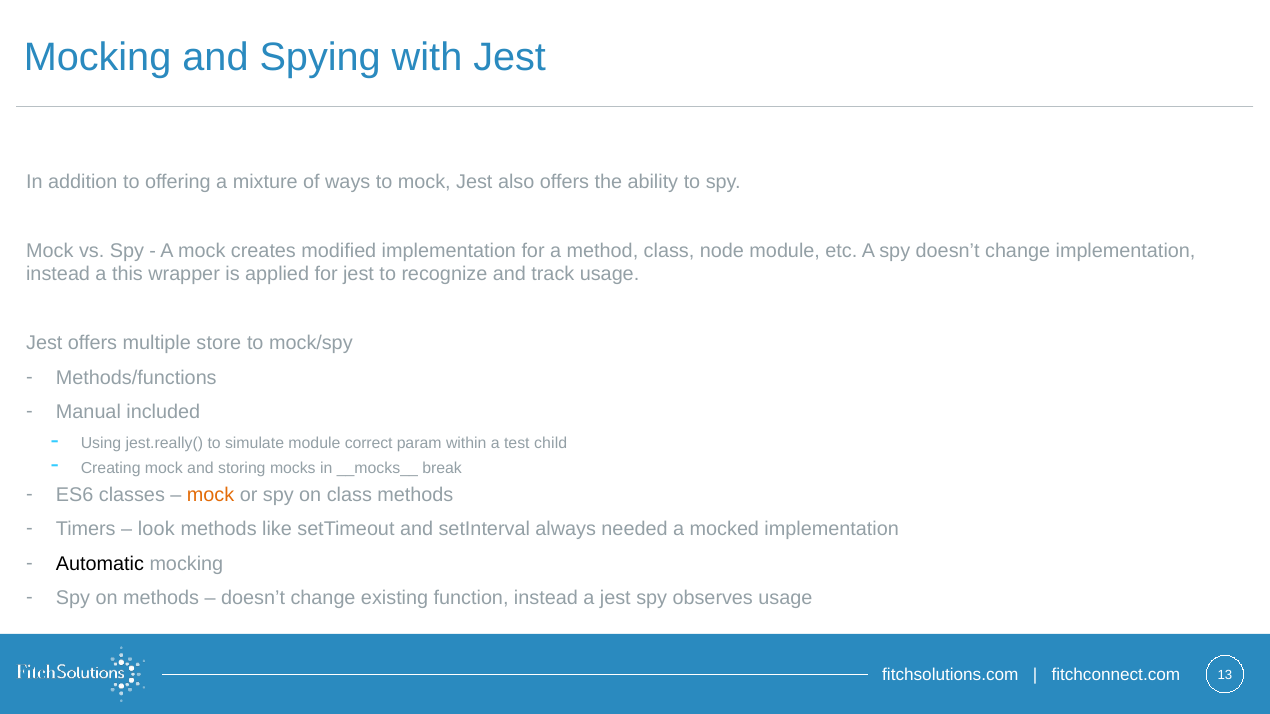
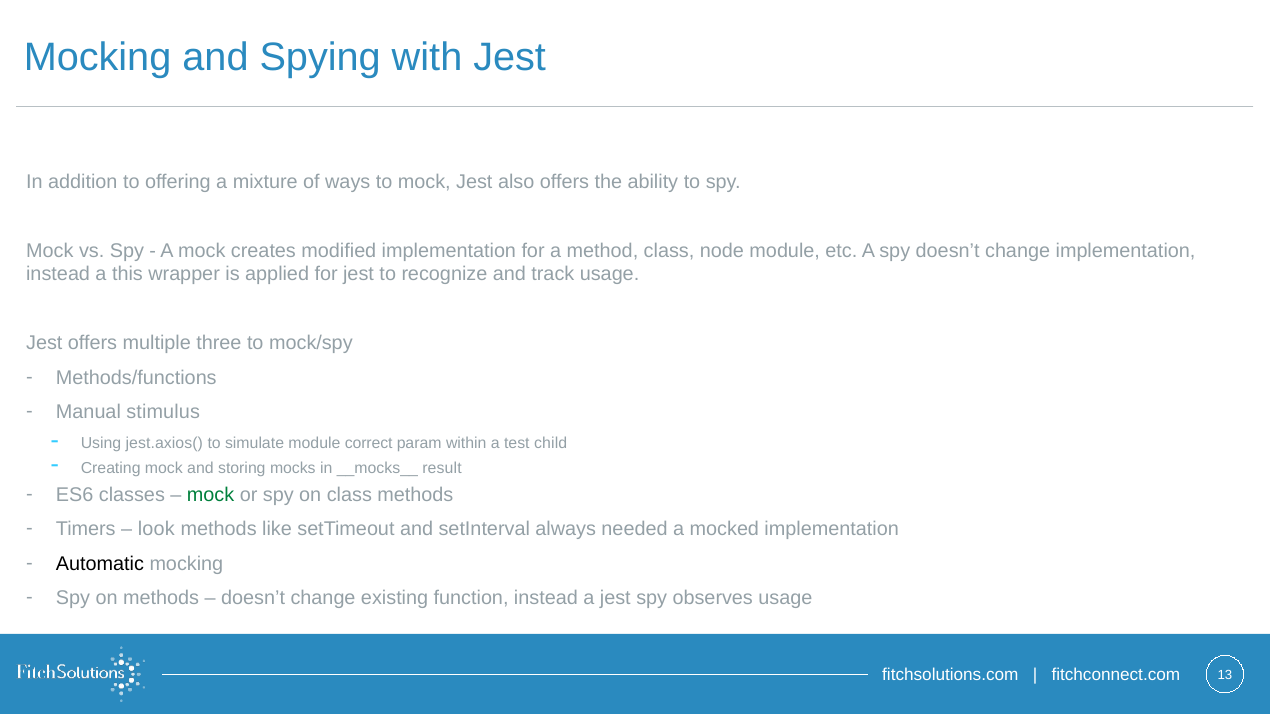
store: store -> three (219, 343)
included: included -> stimulus (163, 412)
jest.really(: jest.really( -> jest.axios( (164, 444)
break: break -> result (442, 468)
mock colour: orange -> green (211, 495)
